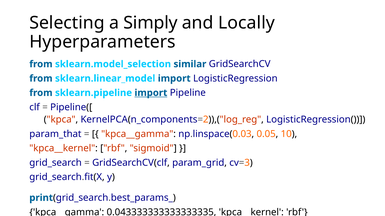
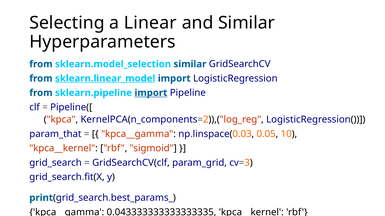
Simply: Simply -> Linear (150, 23)
and Locally: Locally -> Similar (247, 23)
sklearn.linear_model underline: none -> present (105, 79)
